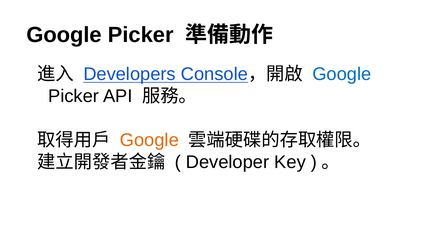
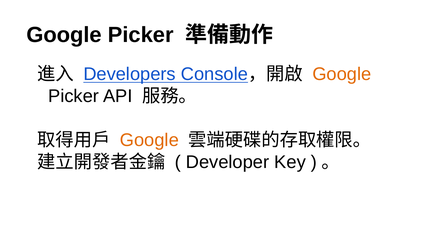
Google colour: blue -> orange (342, 74)
